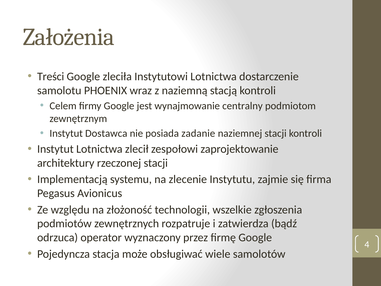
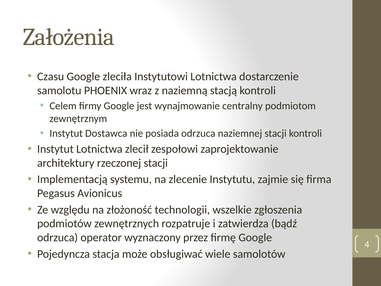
Treści: Treści -> Czasu (51, 76)
posiada zadanie: zadanie -> odrzuca (198, 133)
